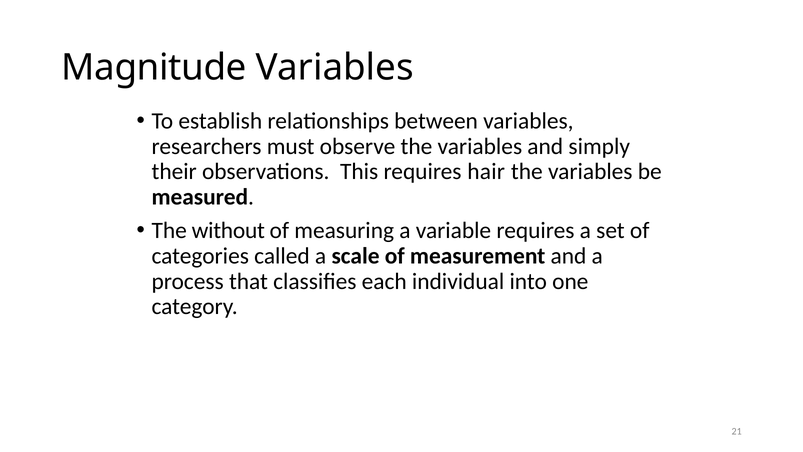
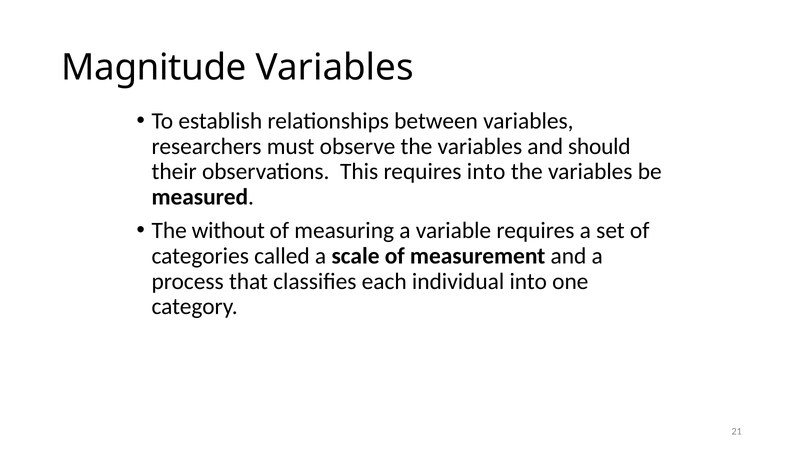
simply: simply -> should (599, 146)
requires hair: hair -> into (486, 172)
